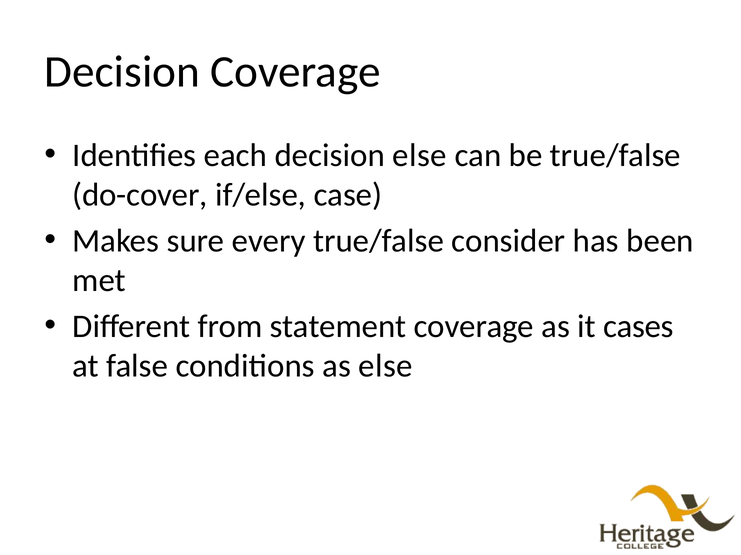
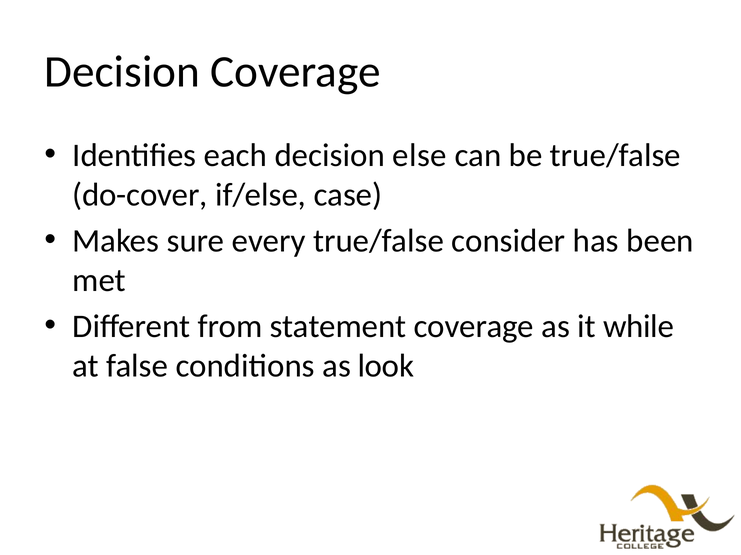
cases: cases -> while (639, 327)
as else: else -> look (386, 366)
